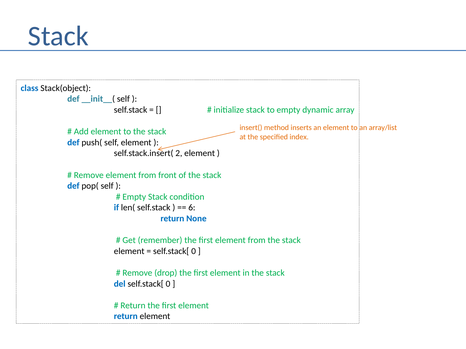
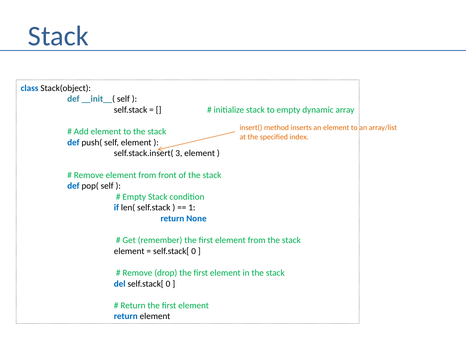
2: 2 -> 3 (179, 154)
6: 6 -> 1 (192, 208)
